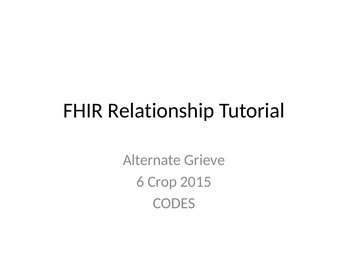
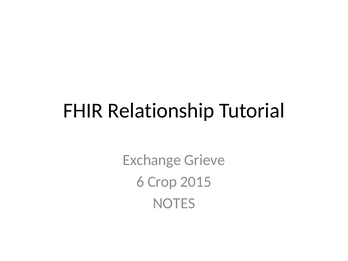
Alternate: Alternate -> Exchange (152, 160)
CODES: CODES -> NOTES (174, 203)
